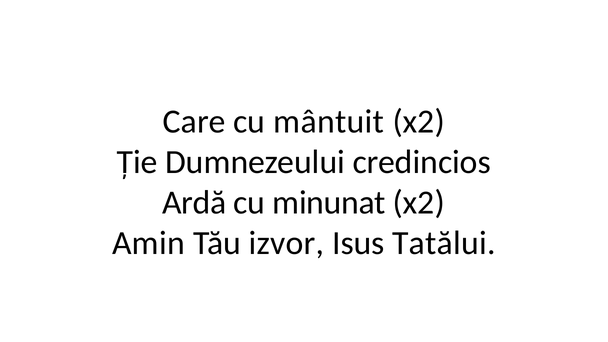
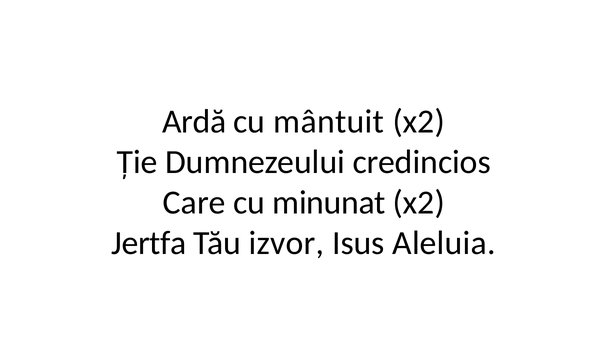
Care: Care -> Ardă (194, 122)
Ardă: Ardă -> Care (194, 203)
Amin: Amin -> Jertfa (149, 243)
Tatălui: Tatălui -> Aleluia (444, 243)
